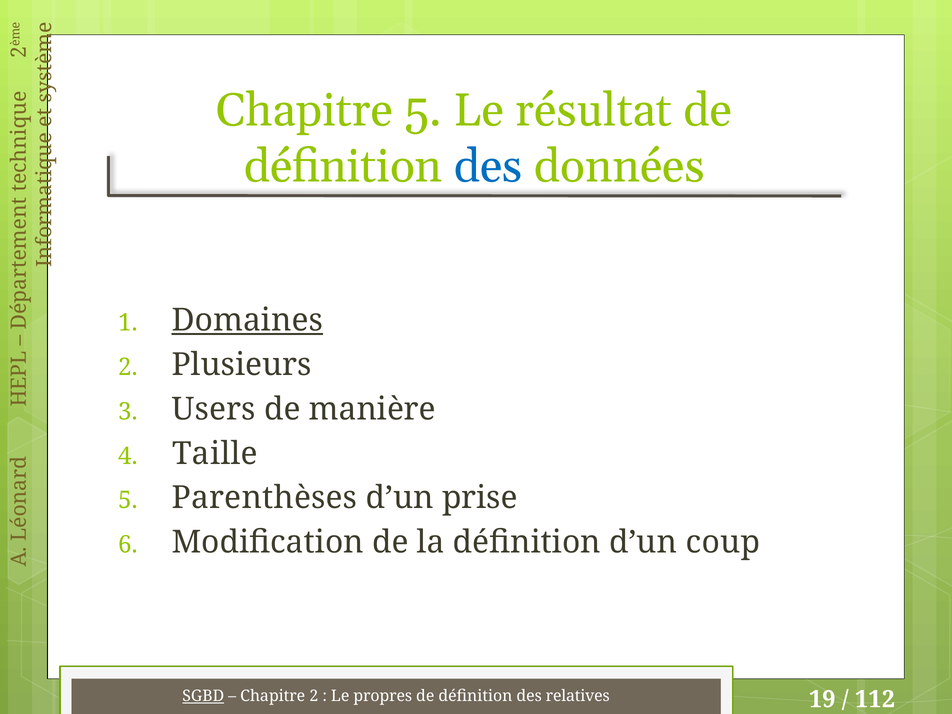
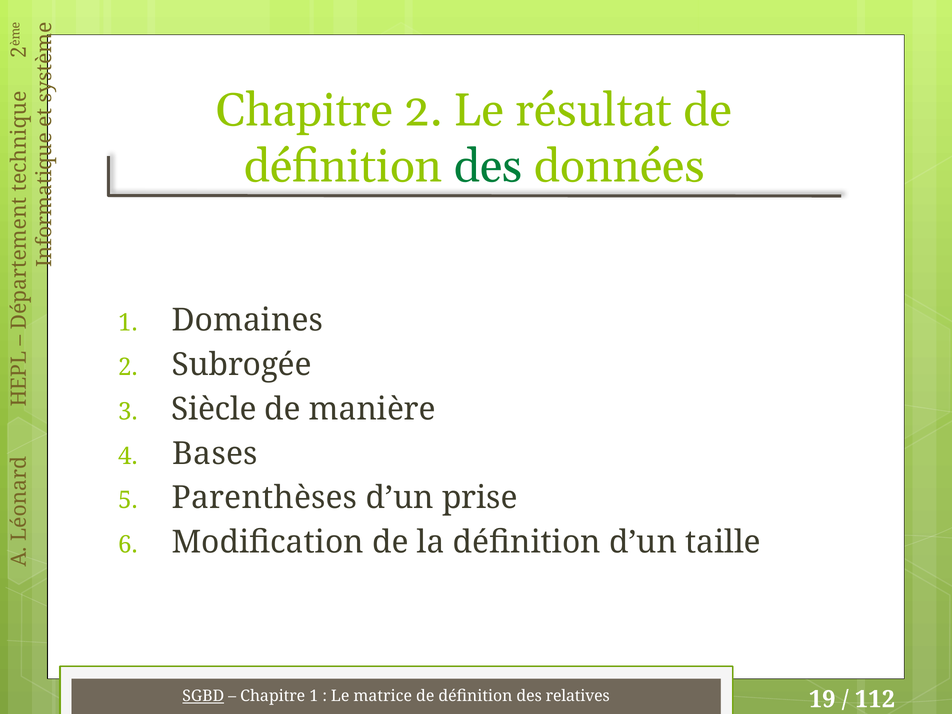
Chapitre 5: 5 -> 2 (424, 111)
des colour: blue -> green (488, 166)
Domaines underline: present -> none (247, 320)
Plusieurs: Plusieurs -> Subrogée (242, 365)
Users: Users -> Siècle (214, 409)
Taille: Taille -> Bases (215, 454)
coup: coup -> taille (723, 542)
Chapitre 2: 2 -> 1 (314, 696)
propres: propres -> matrice (383, 696)
